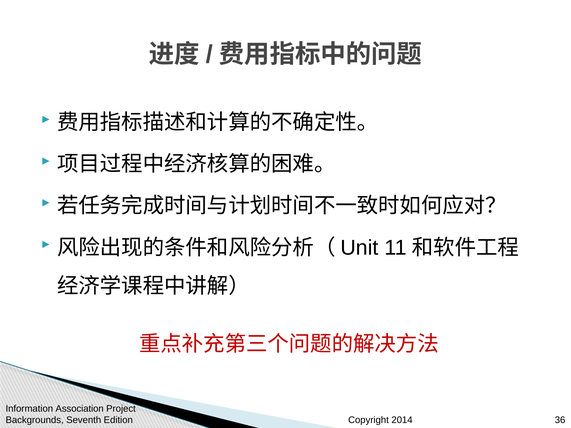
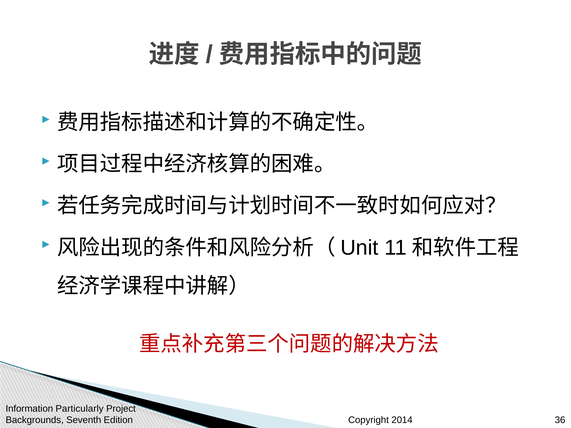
Association: Association -> Particularly (80, 409)
